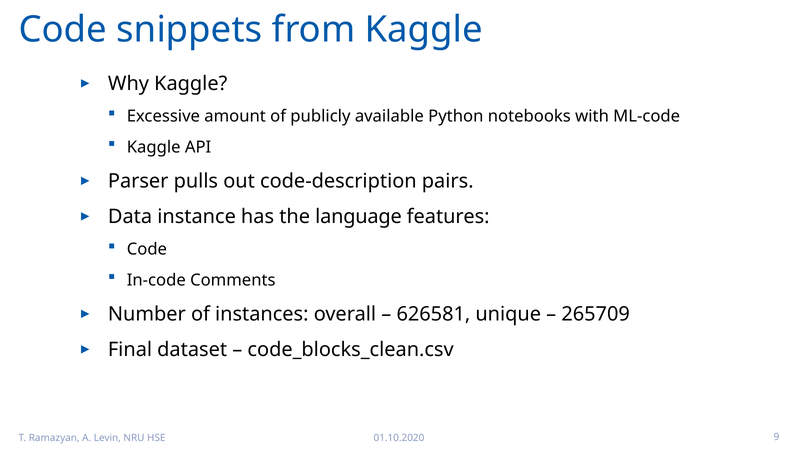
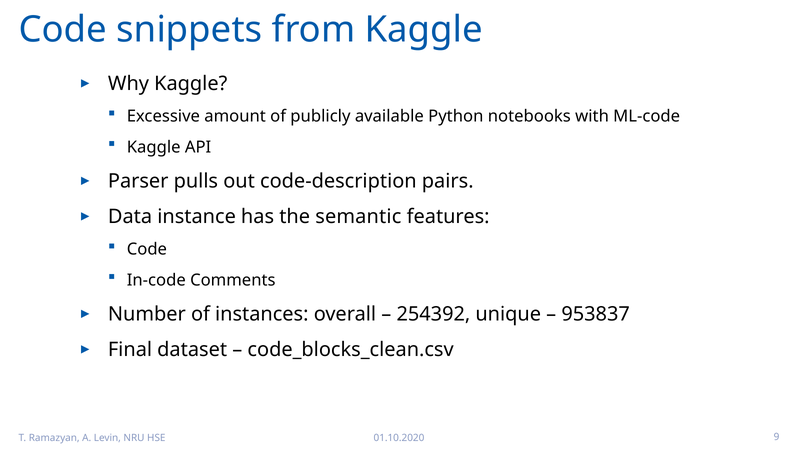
language: language -> semantic (358, 217)
626581: 626581 -> 254392 (433, 314)
265709: 265709 -> 953837 (596, 314)
